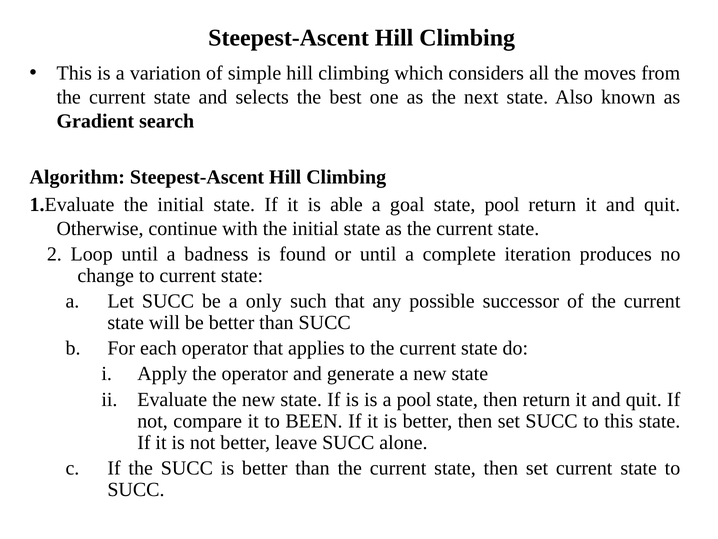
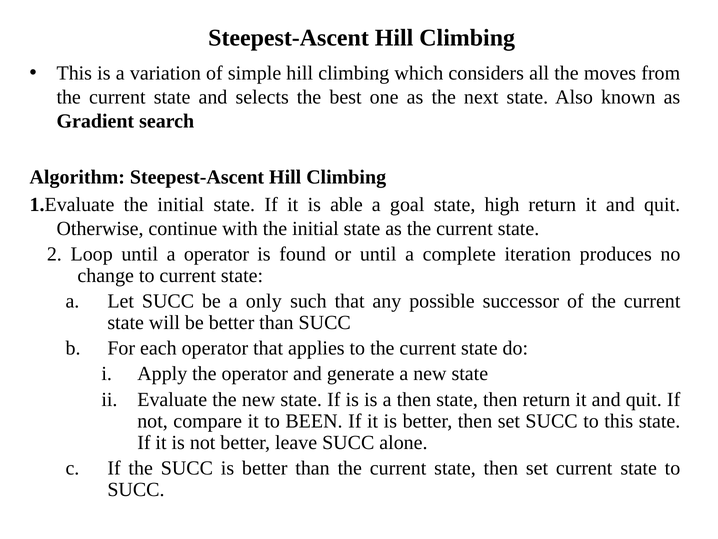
state pool: pool -> high (502, 205)
a badness: badness -> operator (217, 254)
a pool: pool -> then (414, 399)
